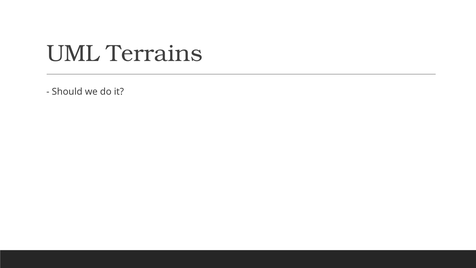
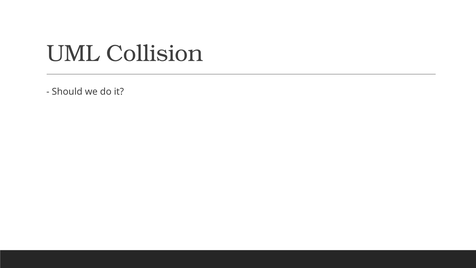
Terrains: Terrains -> Collision (155, 53)
